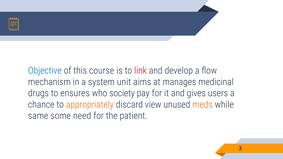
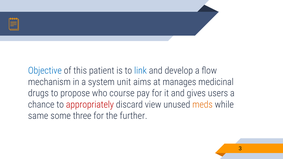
course: course -> patient (102, 71)
link colour: red -> blue (140, 71)
ensures: ensures -> propose (75, 93)
society: society -> course (122, 93)
appropriately colour: orange -> red (90, 105)
need: need -> three (82, 116)
patient: patient -> further (134, 116)
